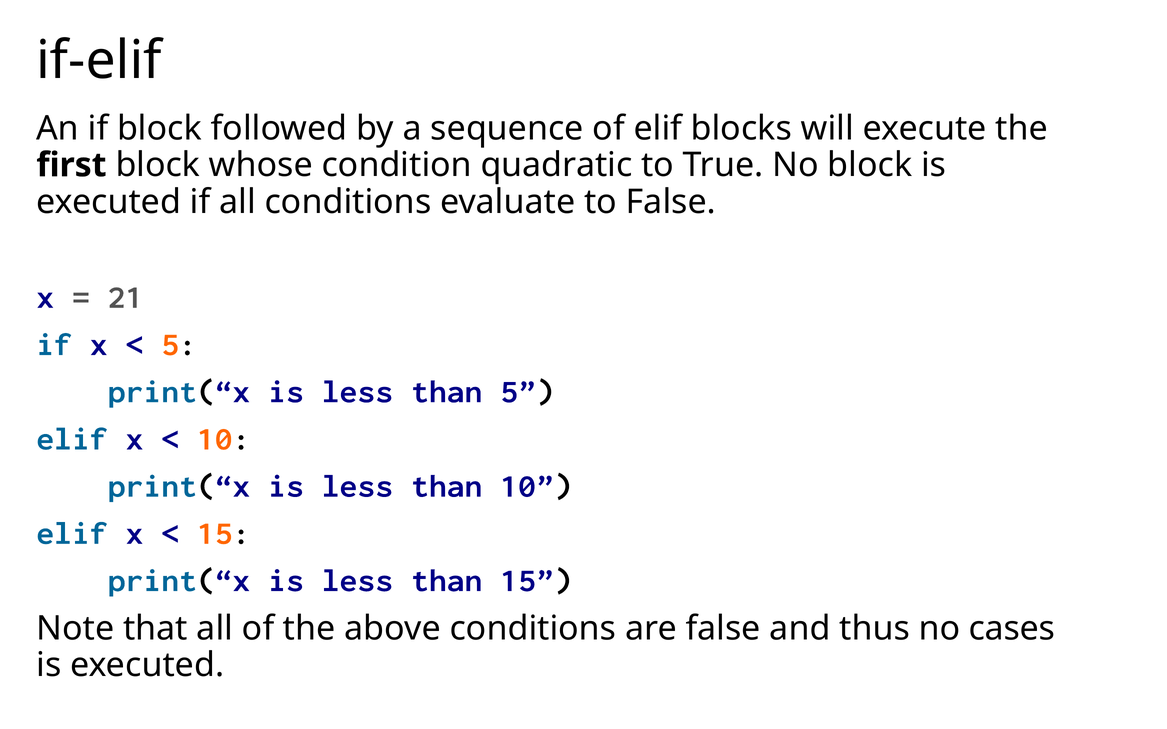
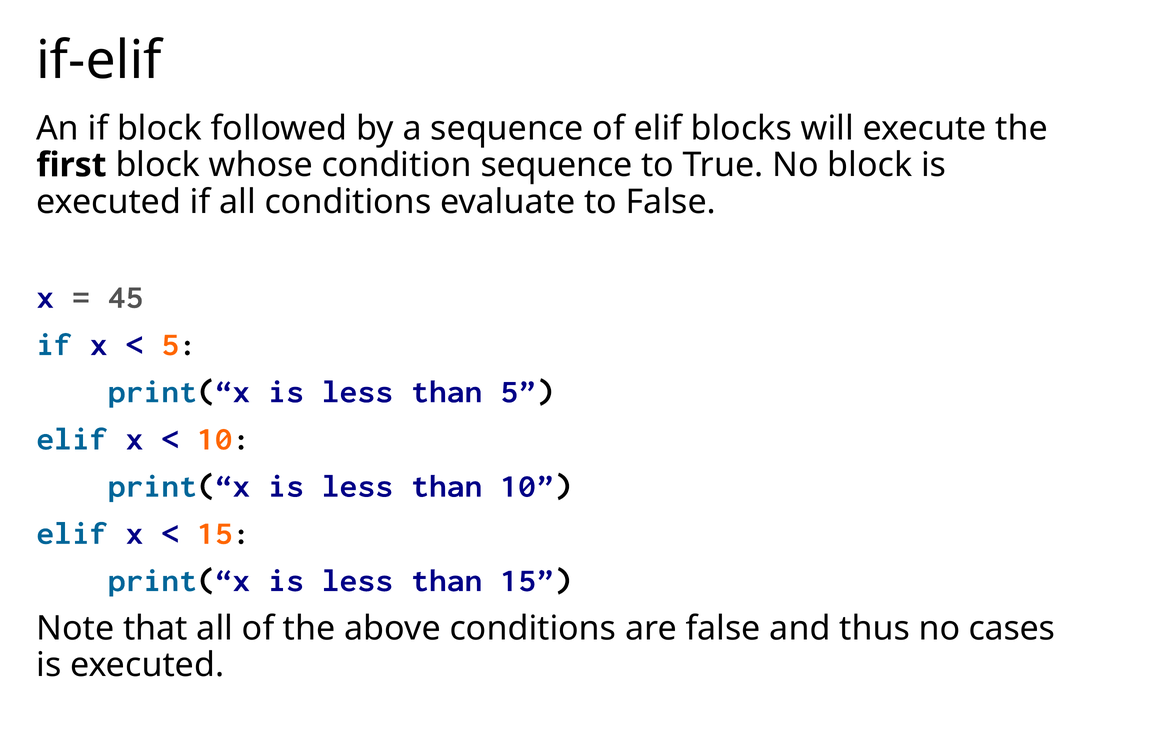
condition quadratic: quadratic -> sequence (557, 165)
21: 21 -> 45 (125, 297)
